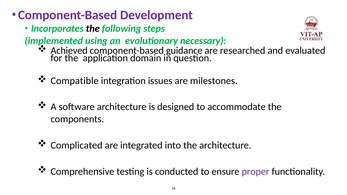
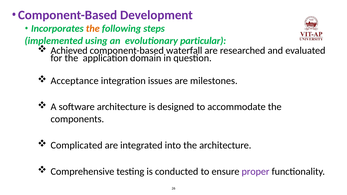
the colour: black -> orange (93, 29)
necessary: necessary -> particular (203, 41)
guidance: guidance -> waterfall (184, 51)
Compatible: Compatible -> Acceptance (75, 81)
